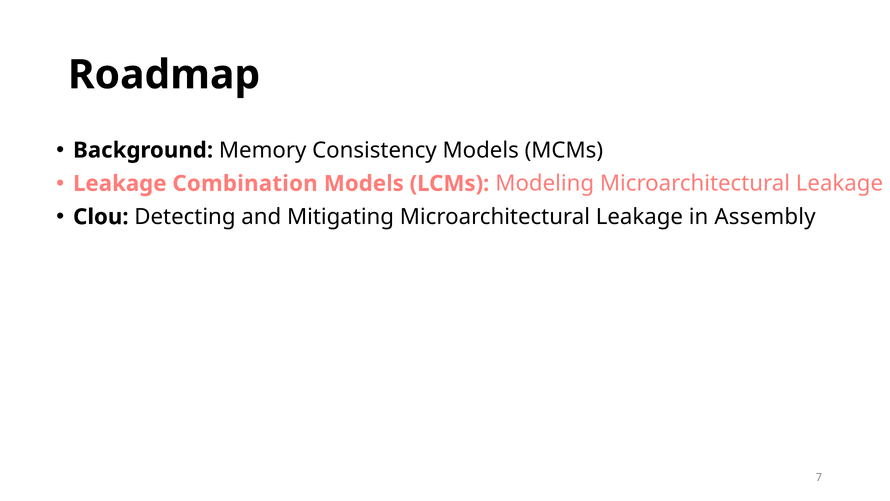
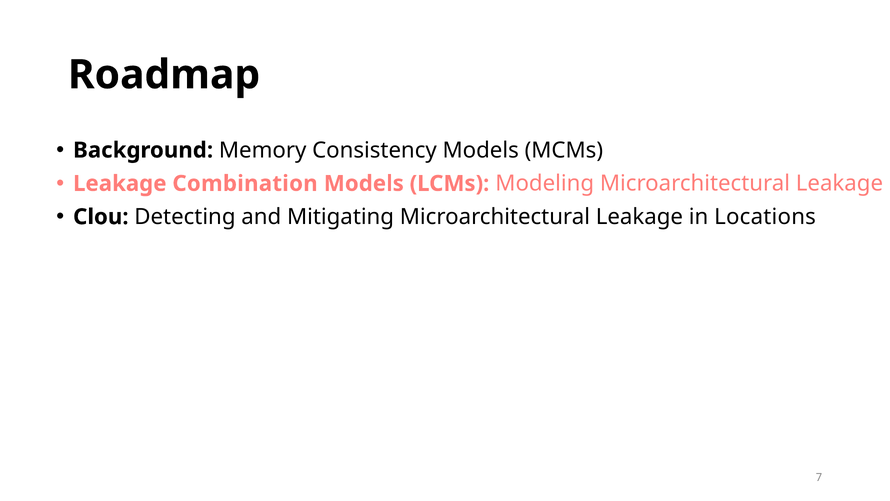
Assembly: Assembly -> Locations (765, 217)
